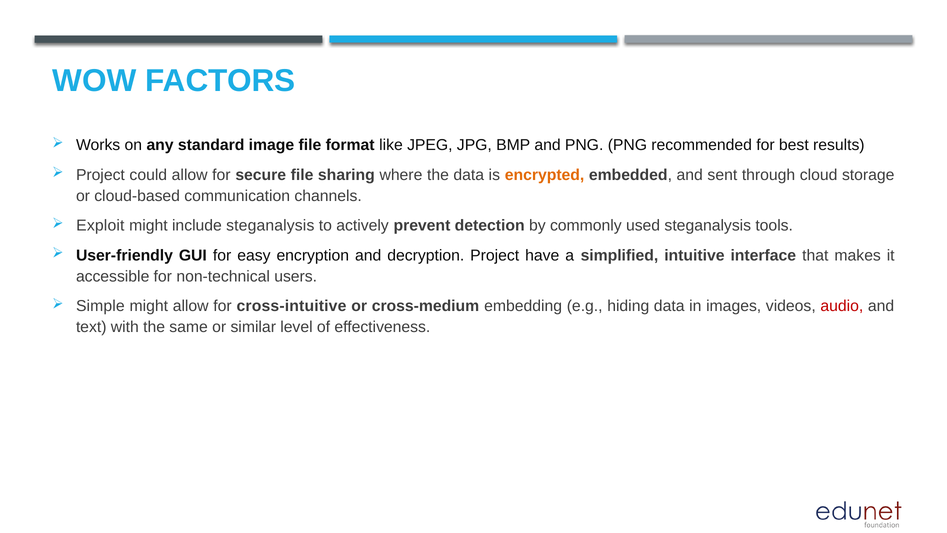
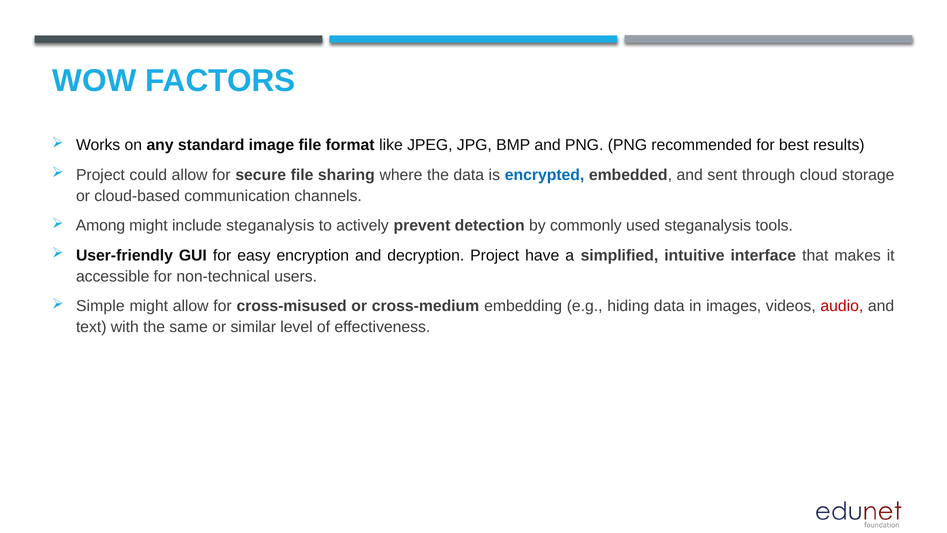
encrypted colour: orange -> blue (545, 175)
Exploit: Exploit -> Among (100, 226)
cross-intuitive: cross-intuitive -> cross-misused (292, 306)
